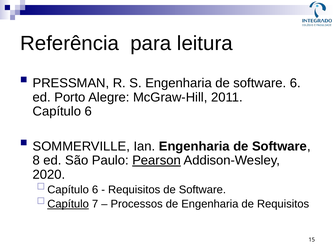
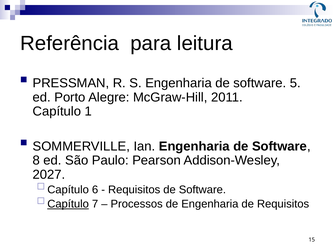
software 6: 6 -> 5 (295, 83)
6: 6 -> 1 (88, 111)
Pearson underline: present -> none (157, 161)
2020: 2020 -> 2027 (49, 175)
